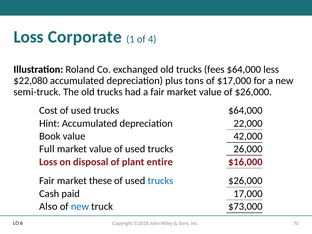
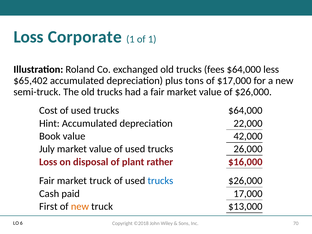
of 4: 4 -> 1 (152, 39)
$22,080: $22,080 -> $65,402 (31, 81)
Full: Full -> July (47, 149)
entire: entire -> rather (160, 162)
market these: these -> truck (100, 181)
Also: Also -> First (48, 206)
new colour: blue -> orange (80, 206)
$73,000: $73,000 -> $13,000 (245, 206)
